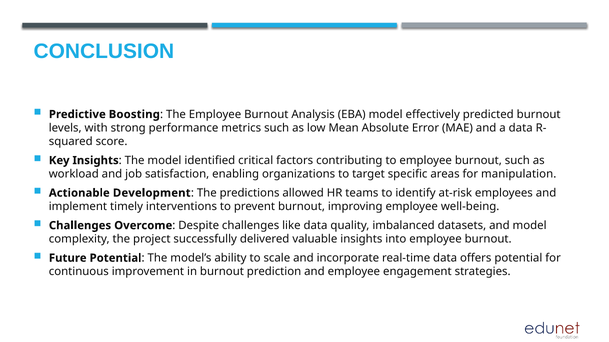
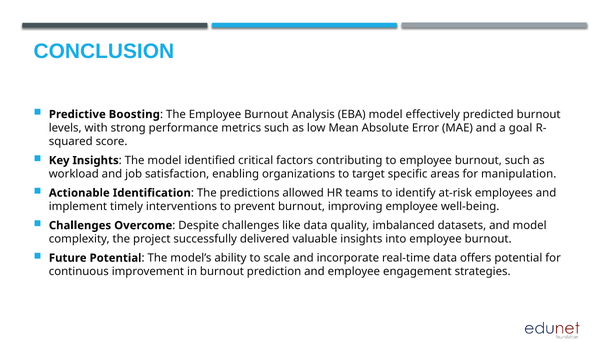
a data: data -> goal (521, 128)
Development: Development -> Identification (152, 193)
